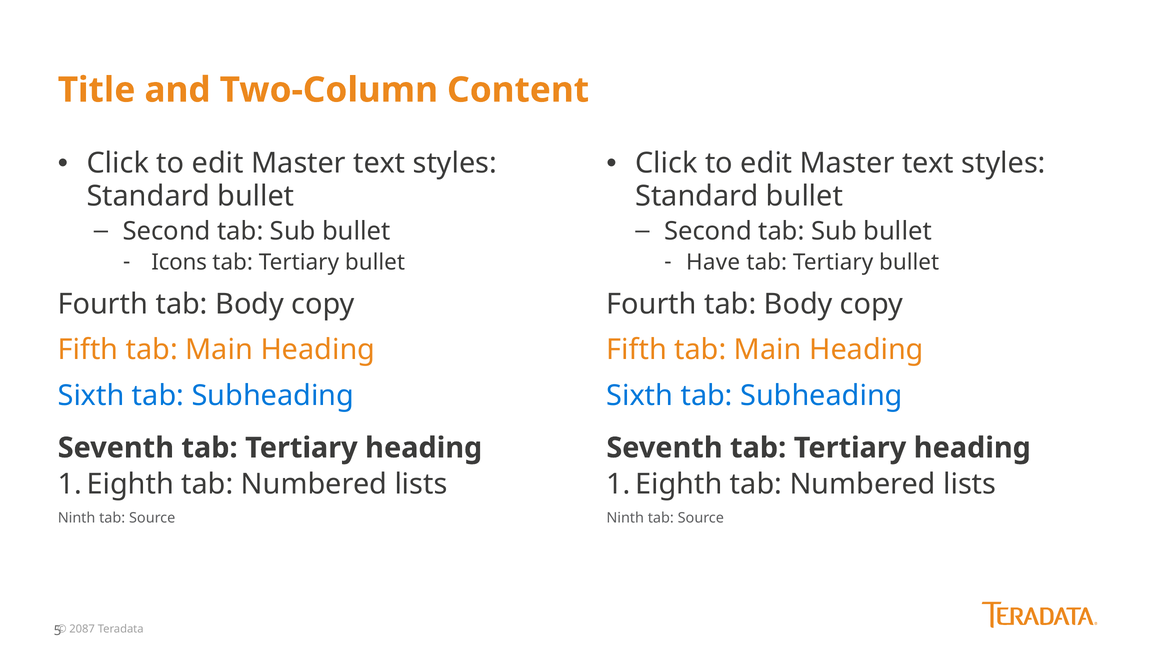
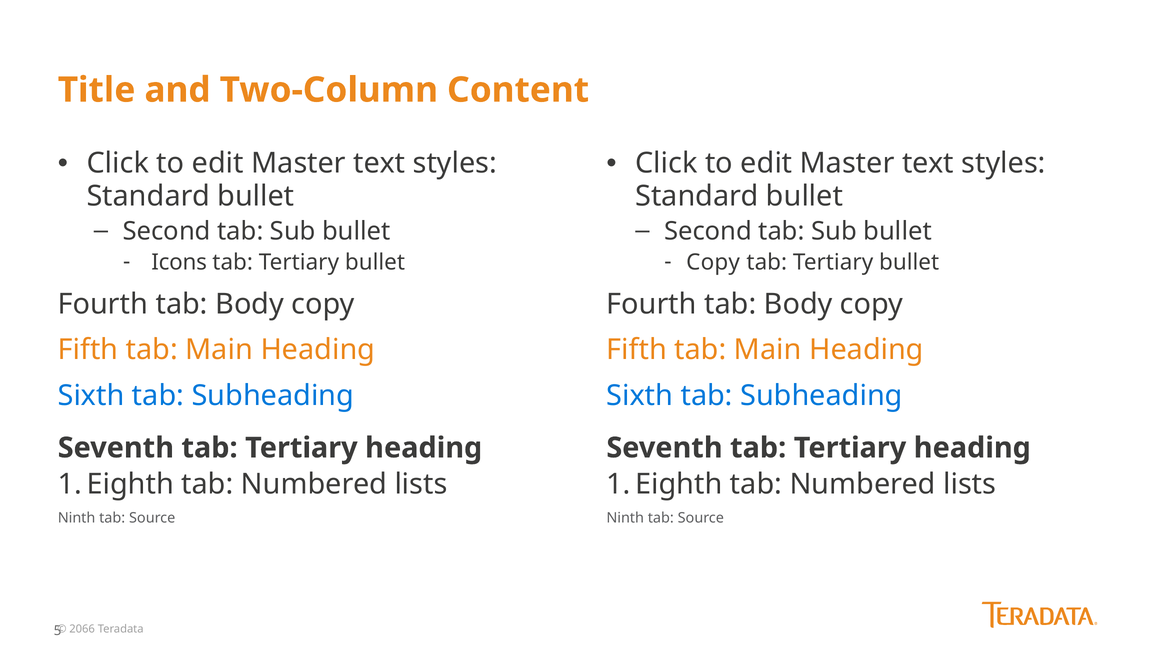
Have: Have -> Copy (713, 262)
2087: 2087 -> 2066 (82, 629)
